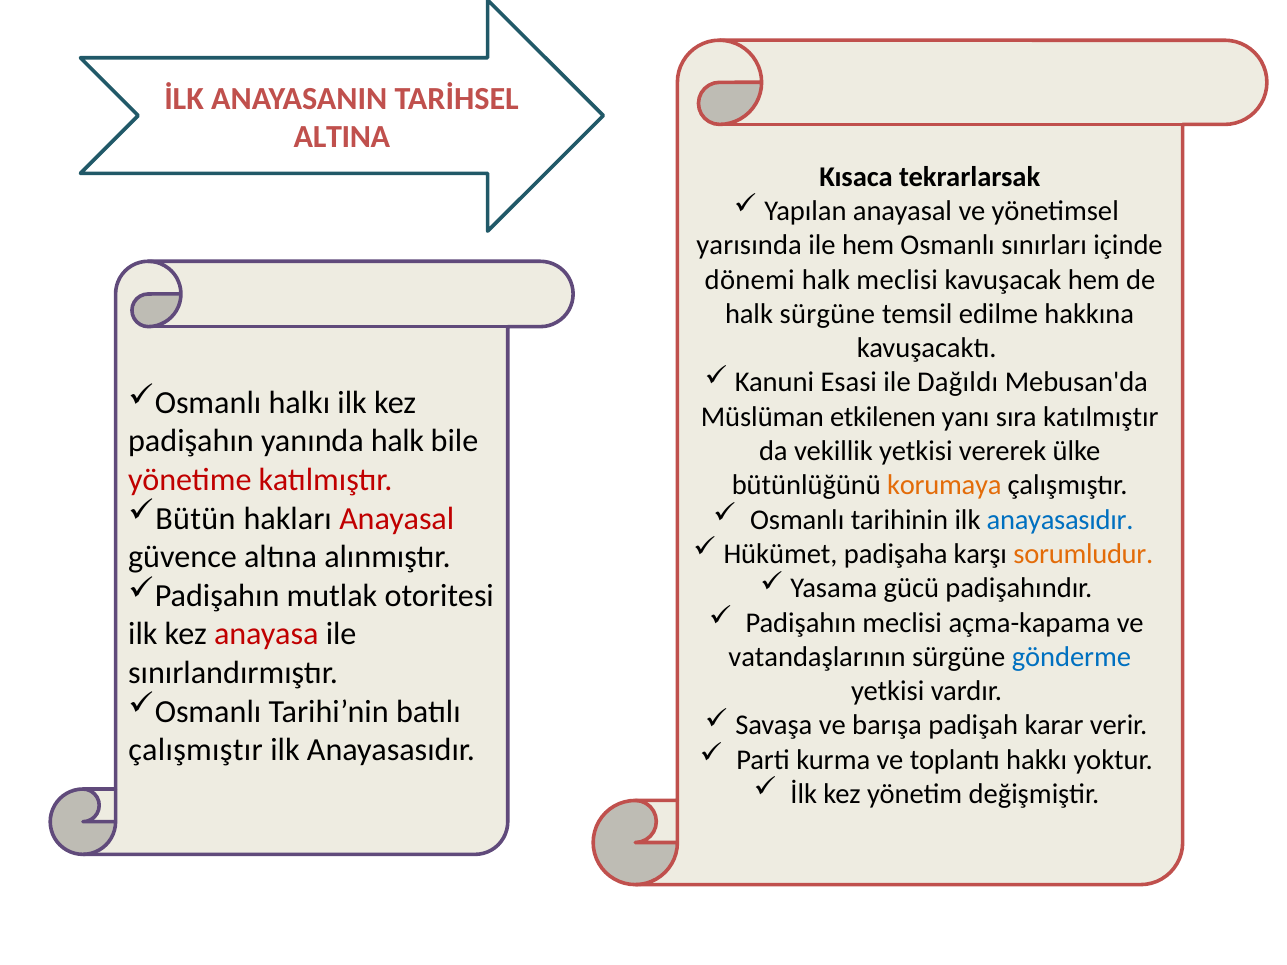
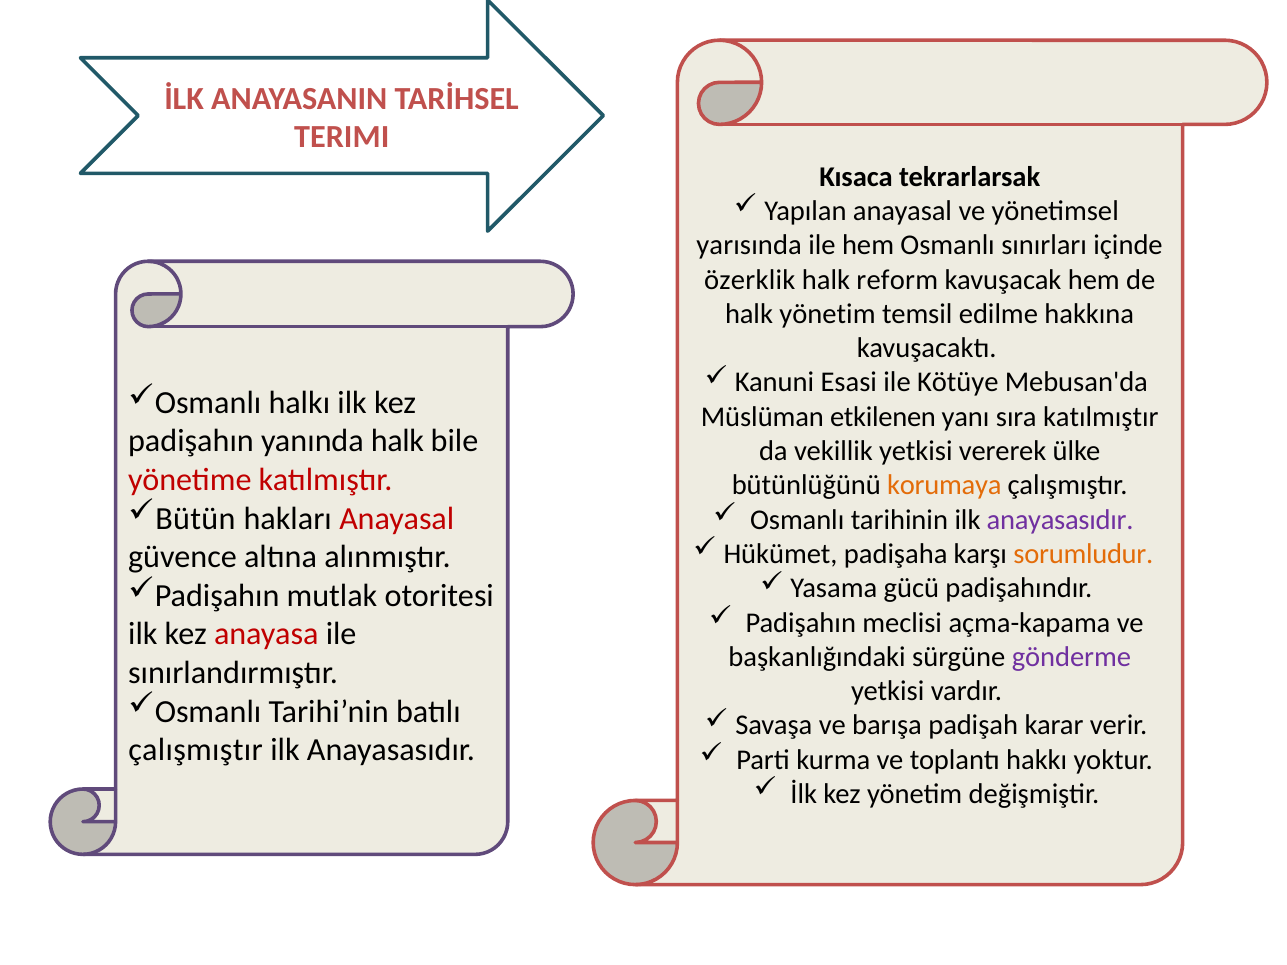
ALTINA: ALTINA -> TERIMI (342, 137)
dönemi: dönemi -> özerklik (750, 280)
halk meclisi: meclisi -> reform (897, 280)
halk sürgüne: sürgüne -> yönetim (827, 314)
Dağıldı: Dağıldı -> Kötüye (958, 383)
anayasasıdır colour: blue -> purple (1060, 520)
vatandaşlarının: vatandaşlarının -> başkanlığındaki (817, 657)
gönderme colour: blue -> purple (1071, 657)
